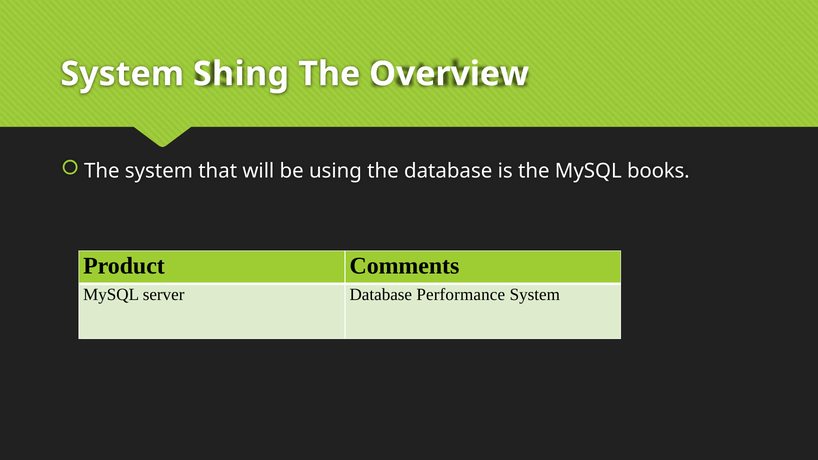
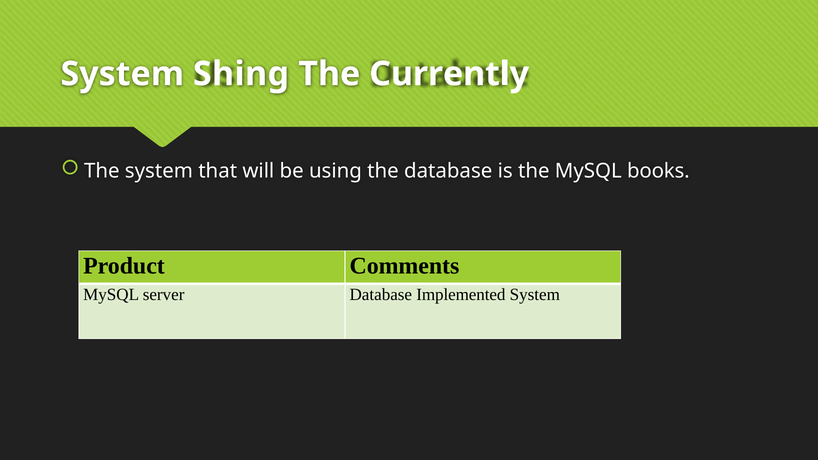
Overview: Overview -> Currently (449, 74)
Performance: Performance -> Implemented (461, 295)
